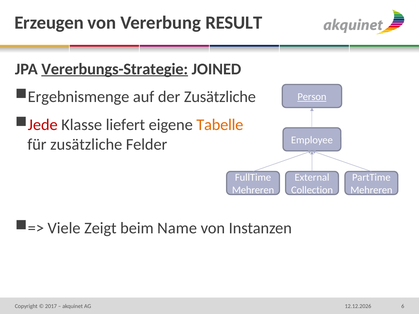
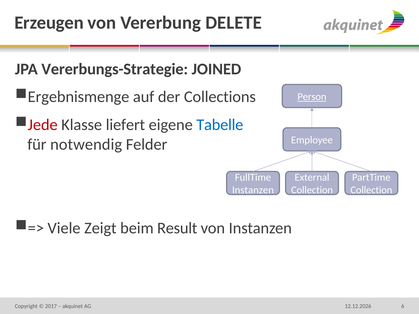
RESULT: RESULT -> DELETE (234, 23)
Vererbungs-Strategie underline: present -> none (115, 69)
der Zusätzliche: Zusätzliche -> Collections (220, 97)
Tabelle colour: orange -> blue (220, 125)
für zusätzliche: zusätzliche -> notwendig (86, 144)
Mehreren: Mehreren -> Instanzen (253, 190)
Mehreren: Mehreren -> Collection (371, 190)
Name: Name -> Result (177, 228)
